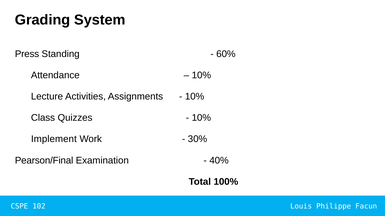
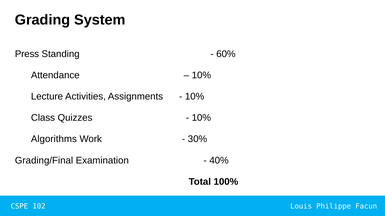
Implement: Implement -> Algorithms (54, 139)
Pearson/Final: Pearson/Final -> Grading/Final (44, 161)
